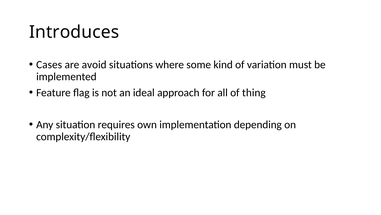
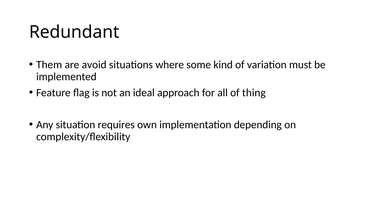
Introduces: Introduces -> Redundant (74, 32)
Cases: Cases -> Them (49, 64)
